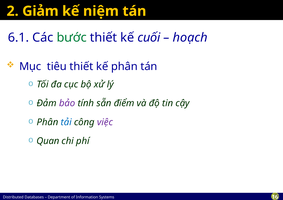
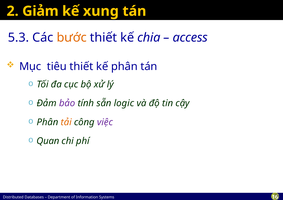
niệm: niệm -> xung (101, 11)
6.1: 6.1 -> 5.3 (19, 38)
bước colour: green -> orange (72, 38)
cuối: cuối -> chia (149, 38)
hoạch: hoạch -> access (190, 38)
điểm: điểm -> logic (124, 104)
tải colour: blue -> orange (66, 122)
